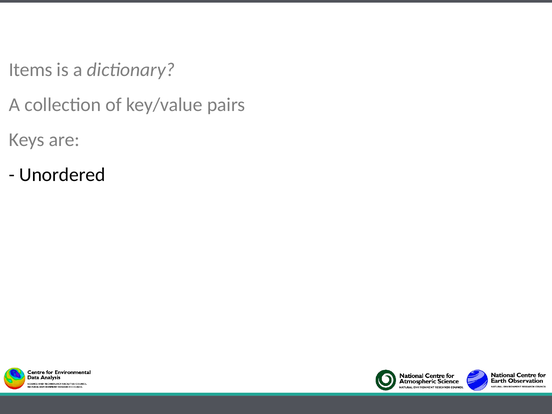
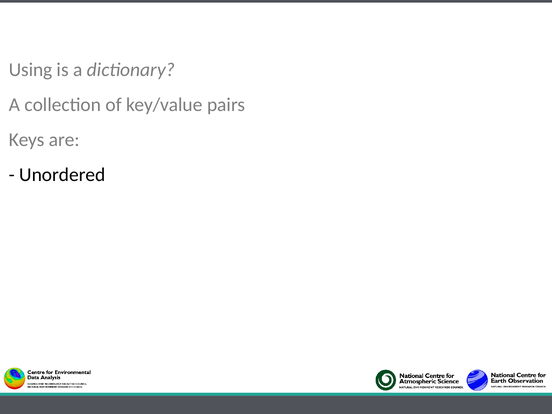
Items: Items -> Using (31, 70)
